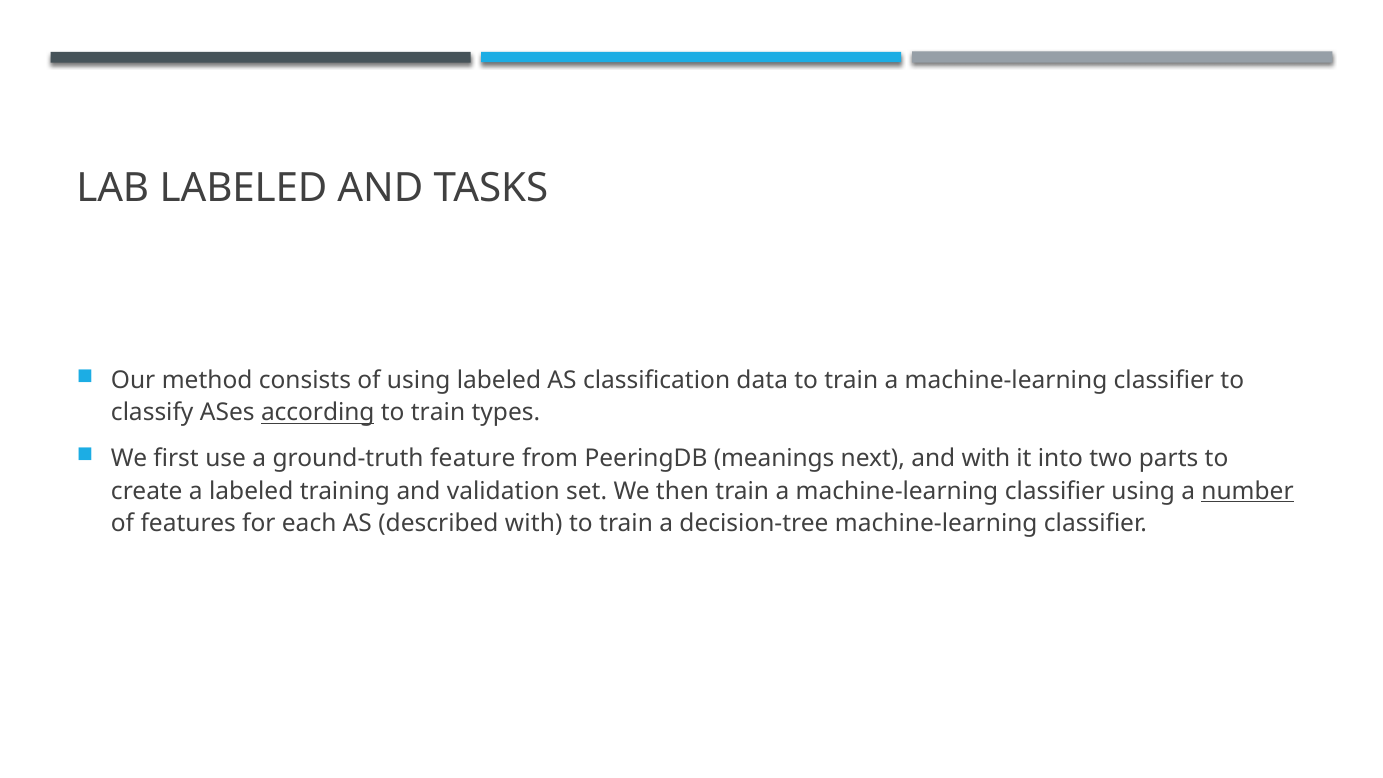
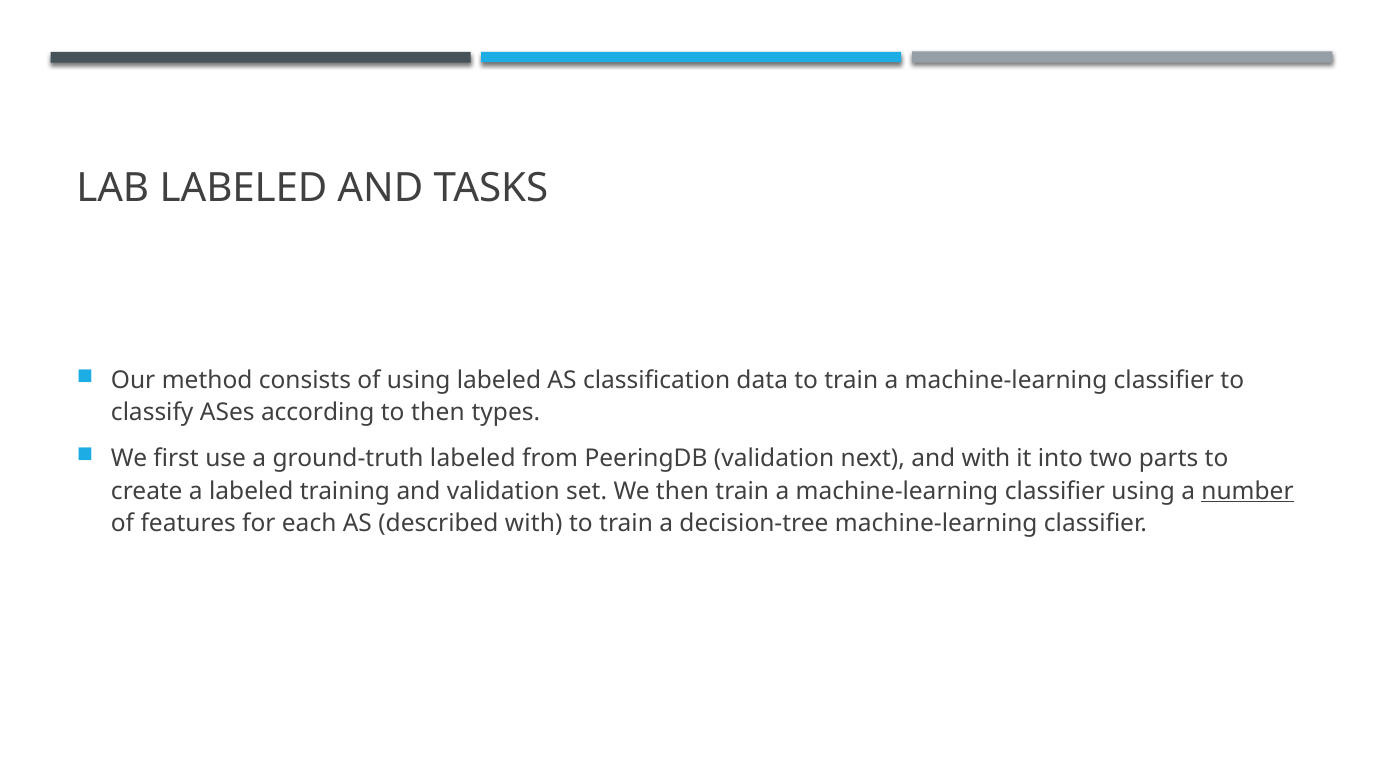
according underline: present -> none (318, 413)
train: train -> then (438, 413)
ground-truth feature: feature -> labeled (473, 459)
PeeringDB meanings: meanings -> validation (774, 459)
